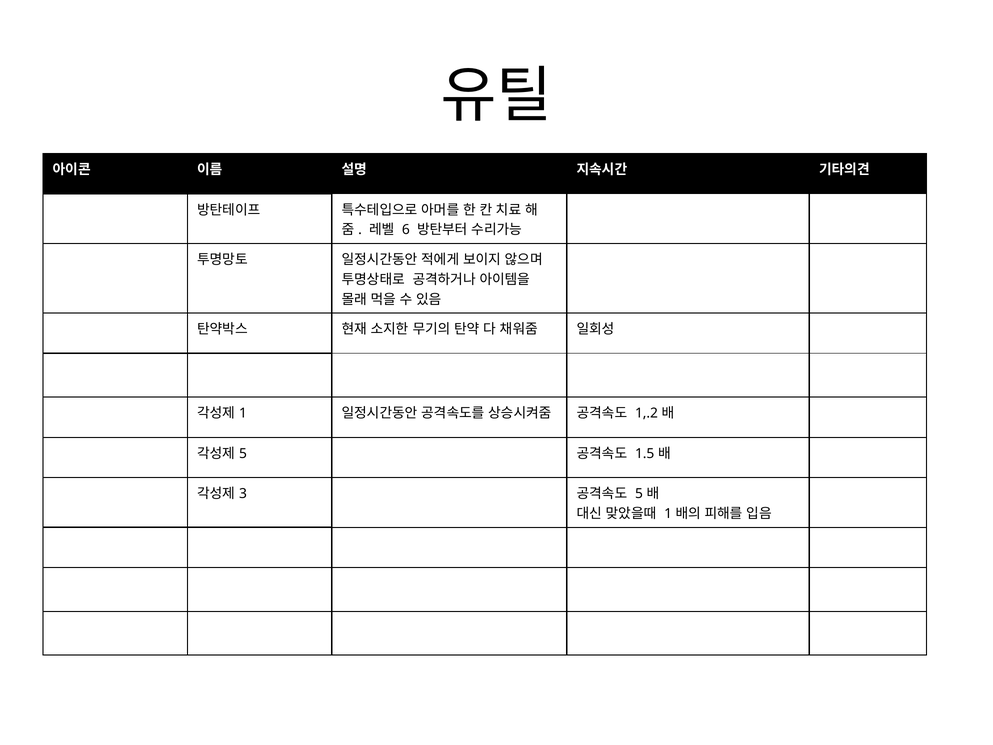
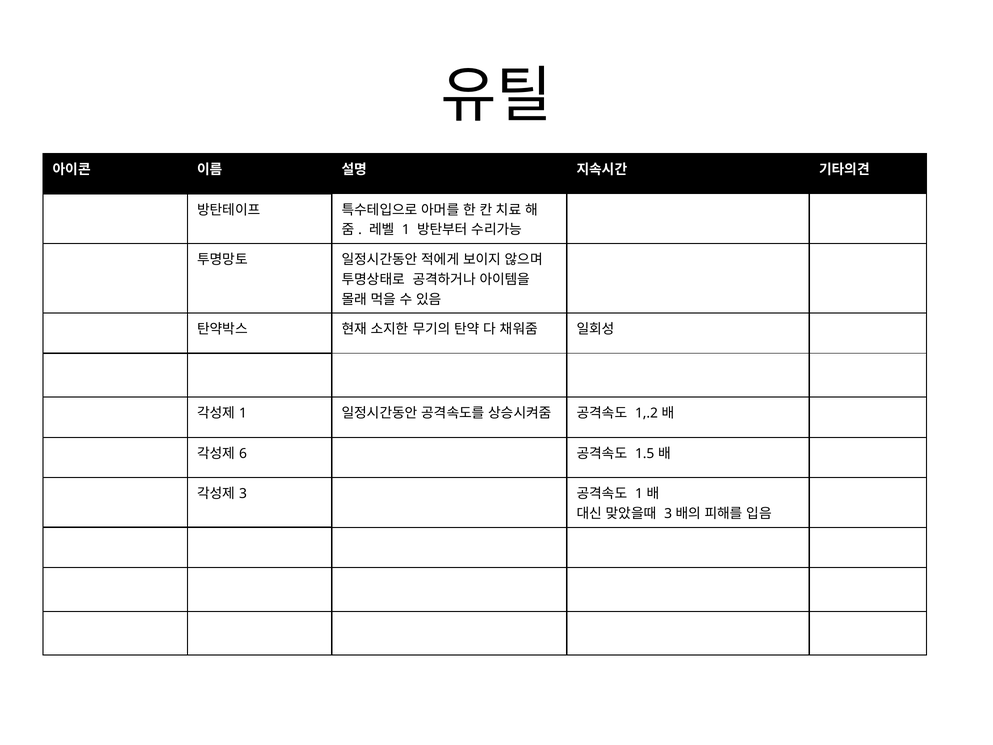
6: 6 -> 1 (406, 230)
5: 5 -> 6 (243, 453)
5: 5 -> 1 (639, 494)
1: 1 -> 3 (668, 514)
